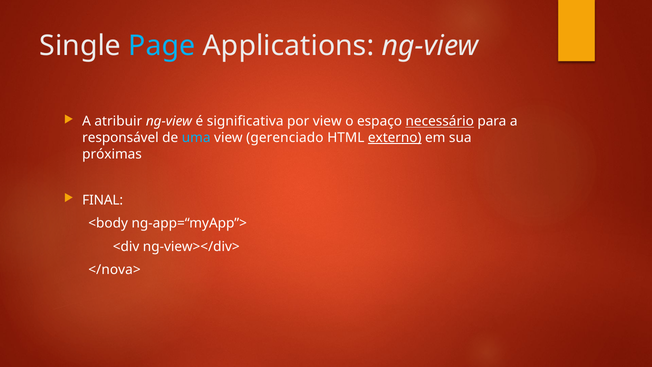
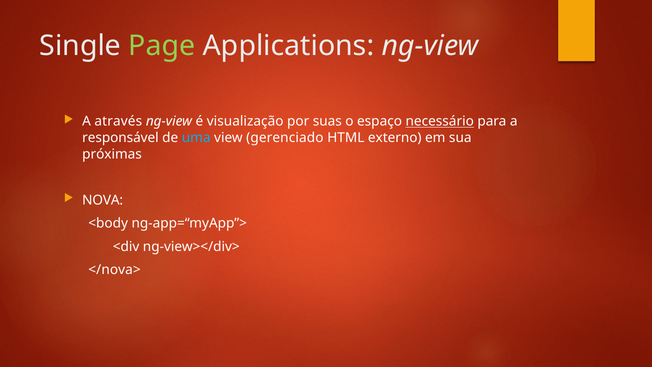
Page colour: light blue -> light green (162, 46)
atribuir: atribuir -> através (118, 121)
significativa: significativa -> visualização (245, 121)
por view: view -> suas (327, 121)
externo underline: present -> none (395, 138)
FINAL: FINAL -> NOVA (103, 200)
